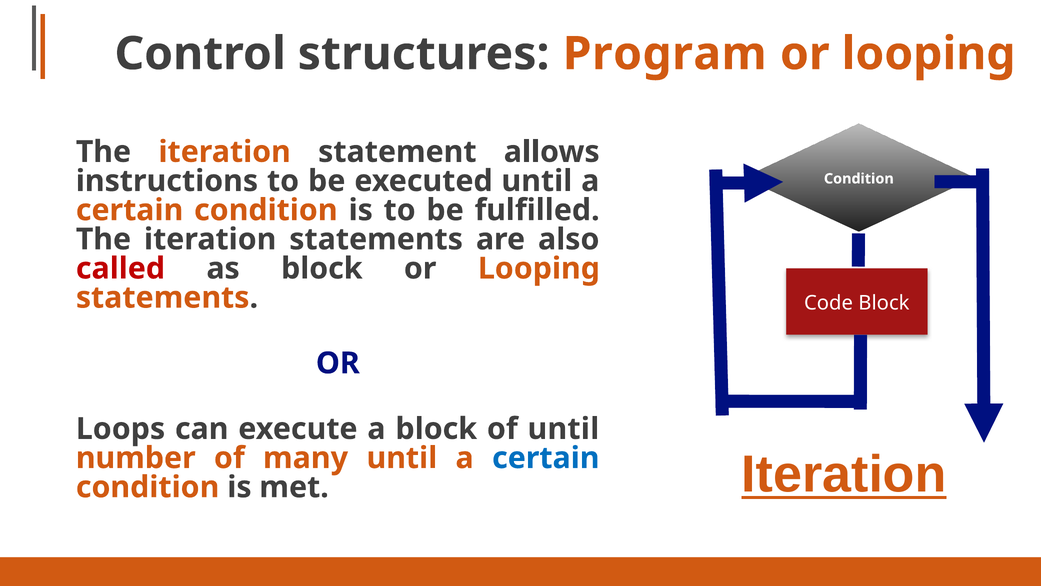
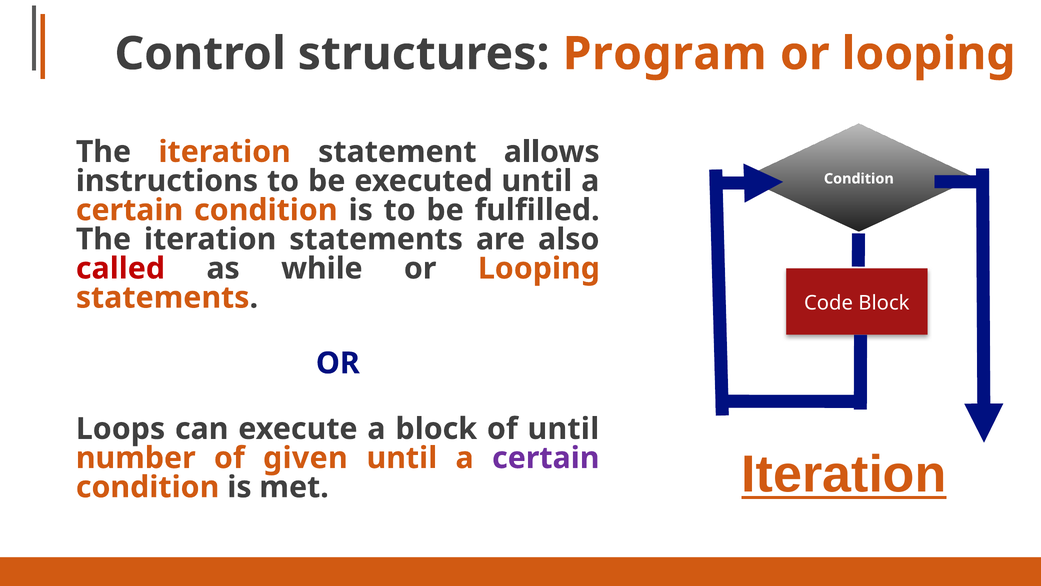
as block: block -> while (322, 268)
many: many -> given (305, 458)
certain colour: blue -> purple (546, 458)
